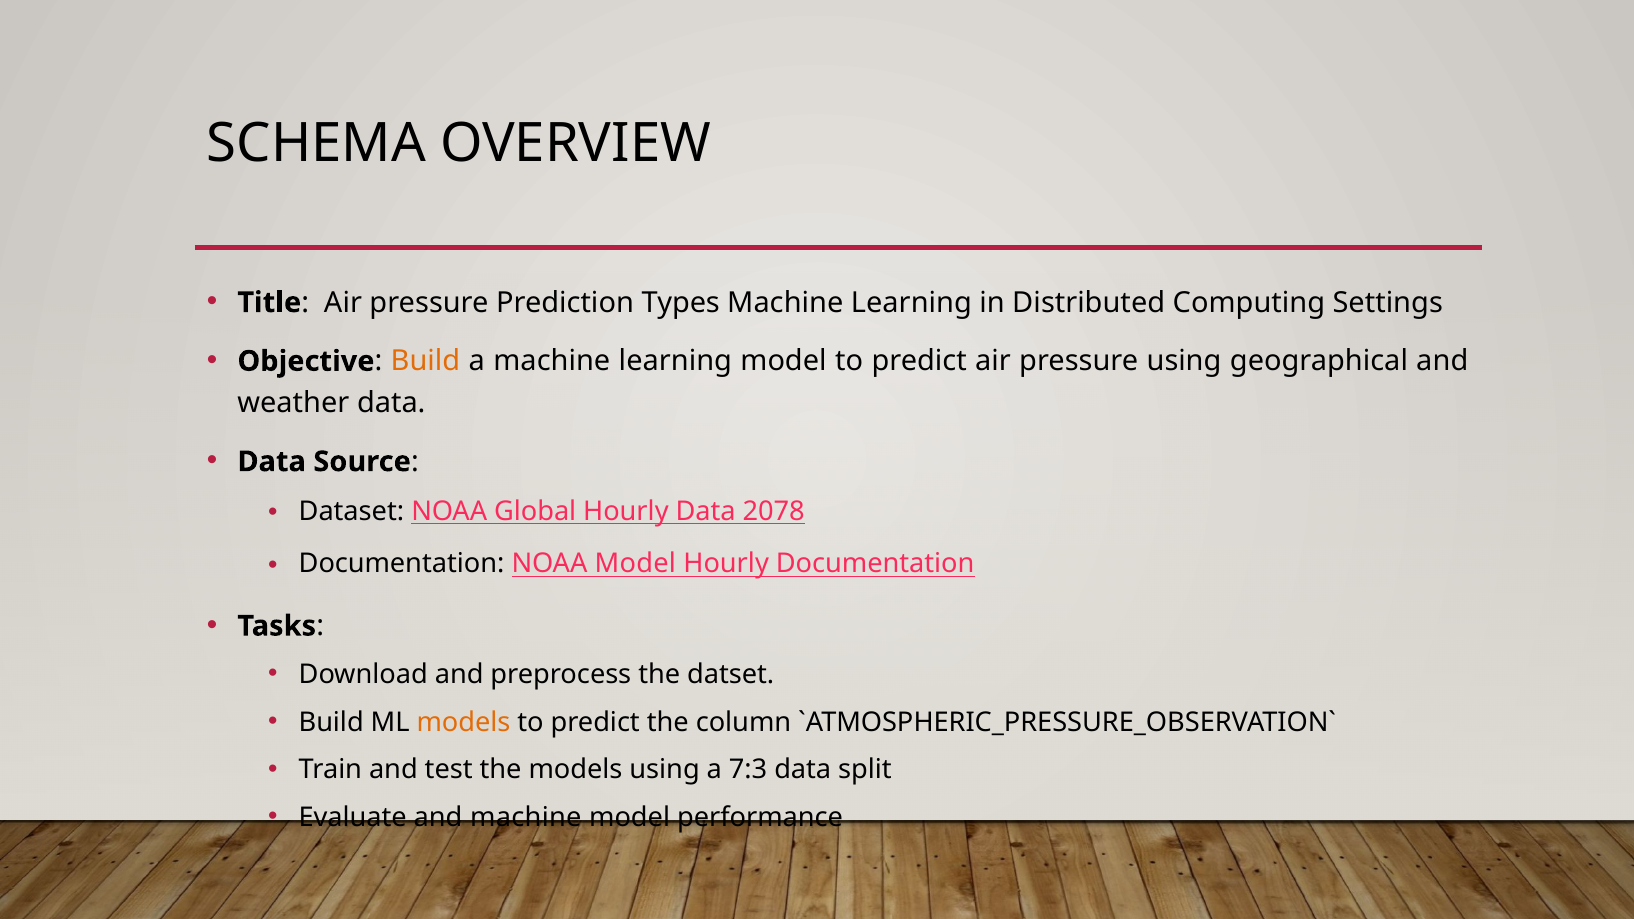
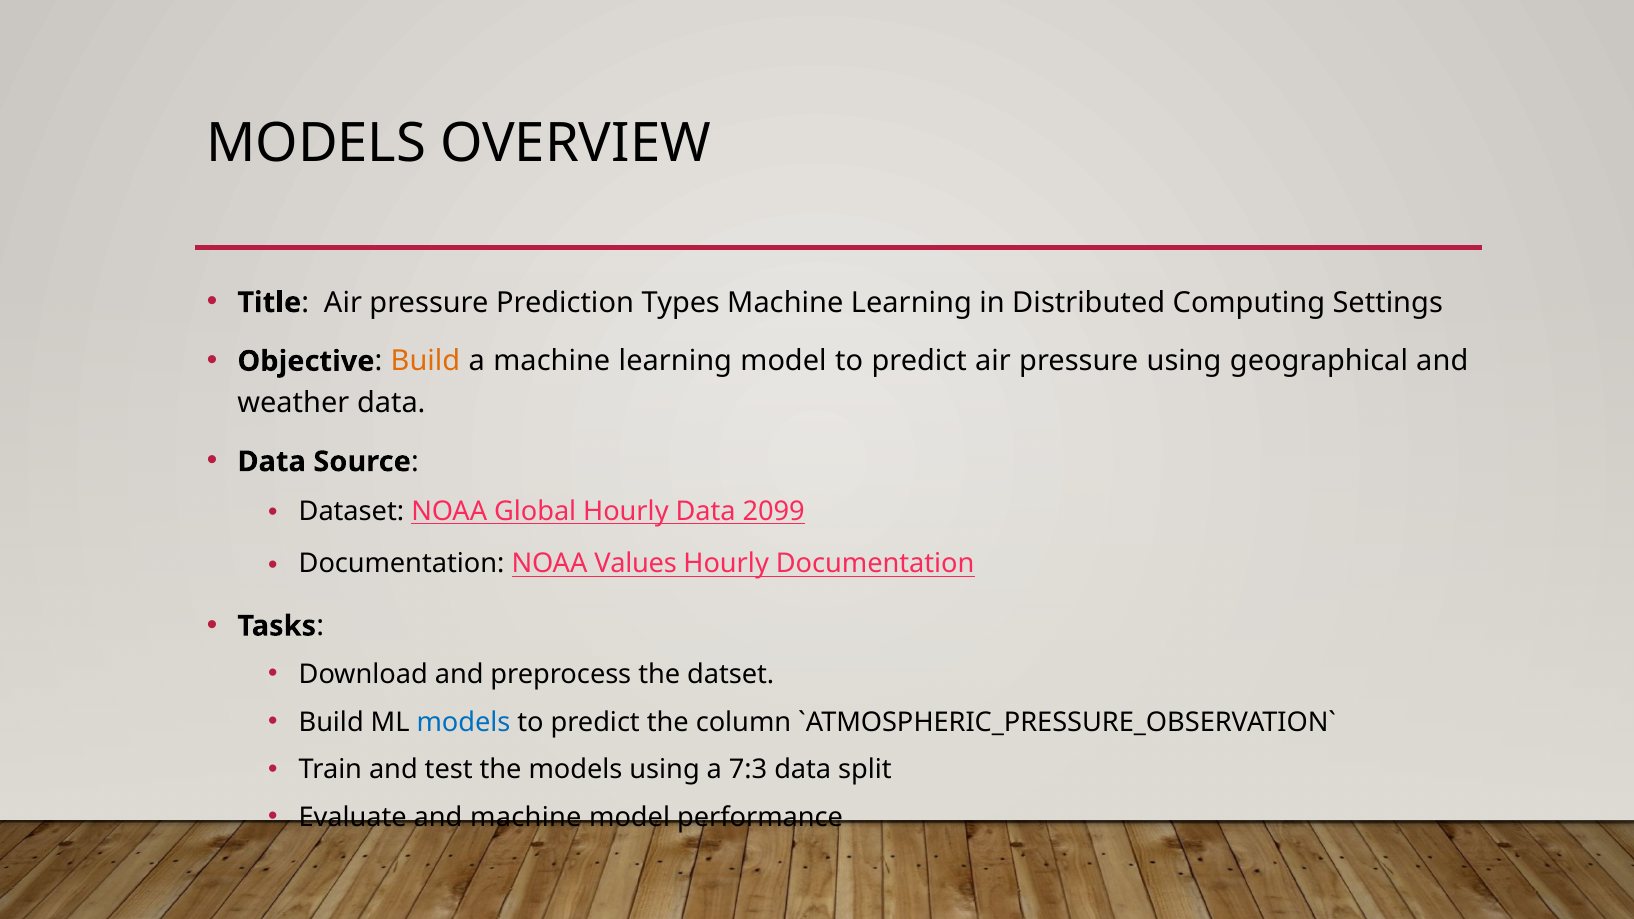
SCHEMA: SCHEMA -> MODELS (317, 143)
2078: 2078 -> 2099 (774, 511)
NOAA Model: Model -> Values (636, 564)
models colour: orange -> blue (464, 722)
